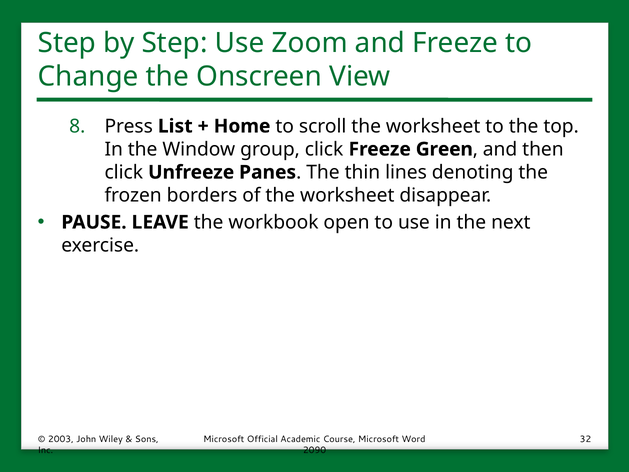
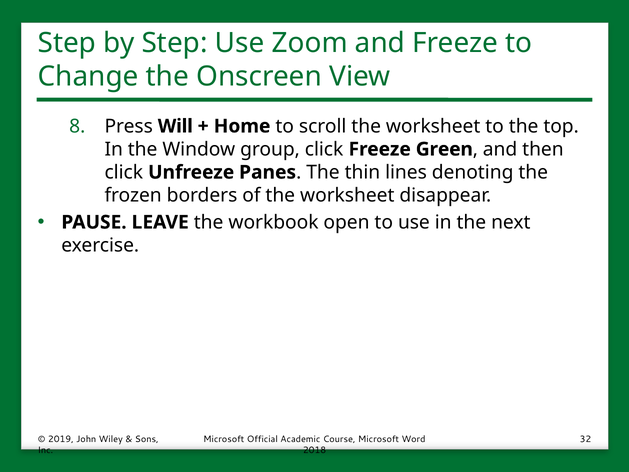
List: List -> Will (175, 126)
2003: 2003 -> 2019 (61, 439)
2090: 2090 -> 2018 (315, 450)
